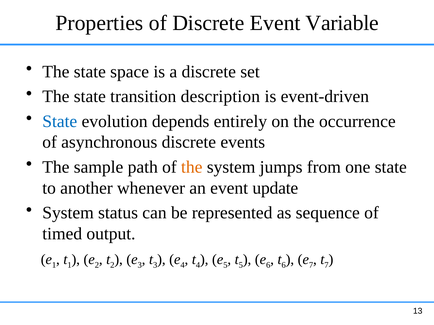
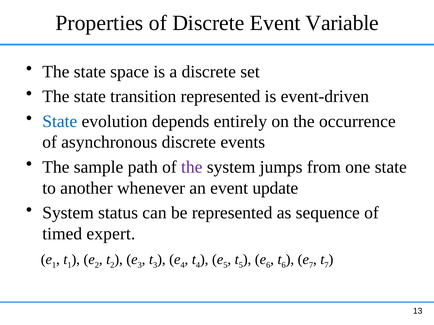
transition description: description -> represented (221, 97)
the colour: orange -> purple (192, 167)
output: output -> expert (111, 234)
